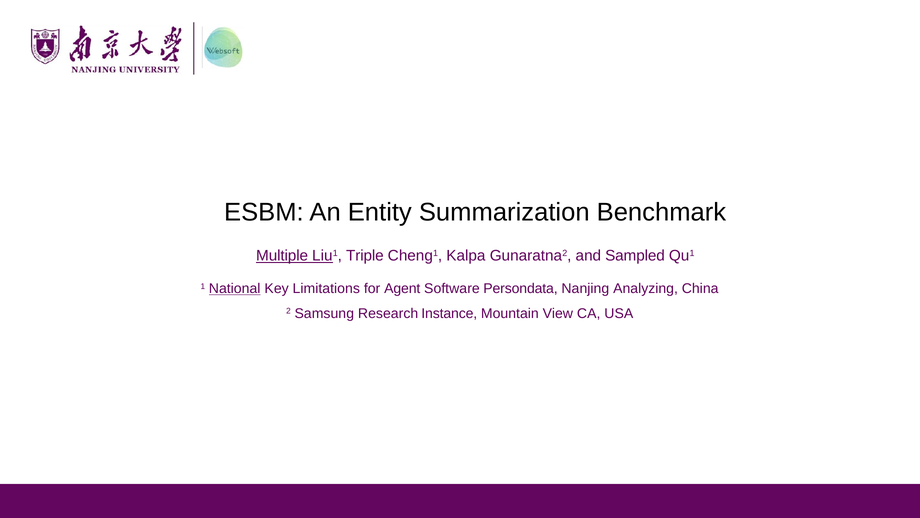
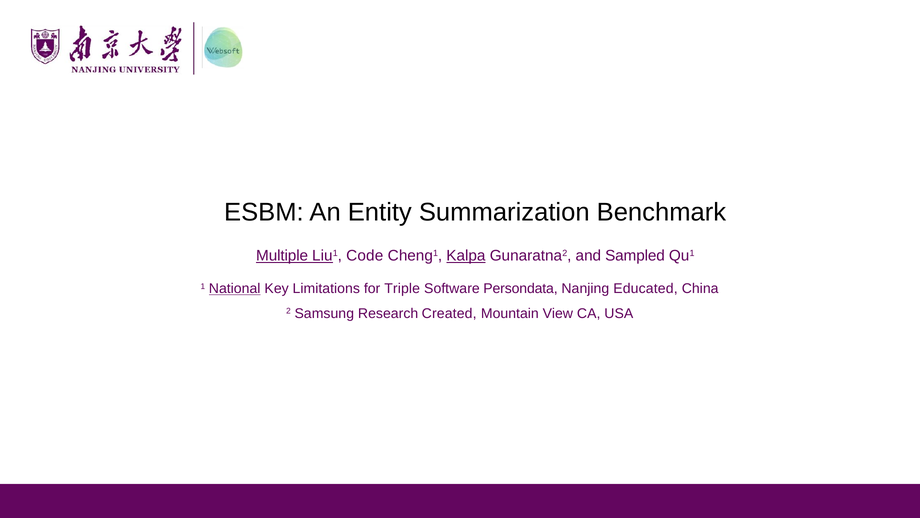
Triple: Triple -> Code (365, 256)
Kalpa underline: none -> present (466, 256)
Agent: Agent -> Triple (402, 288)
Analyzing: Analyzing -> Educated (645, 288)
Instance: Instance -> Created (449, 313)
